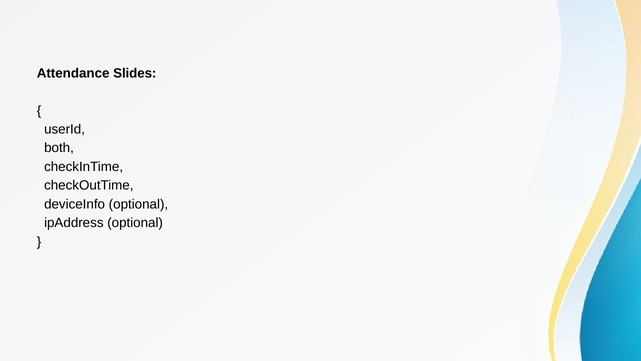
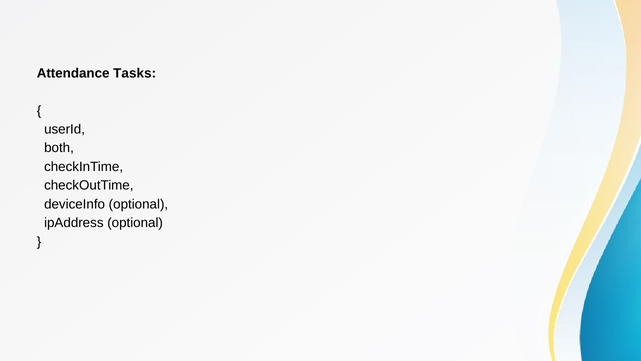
Slides: Slides -> Tasks (135, 73)
